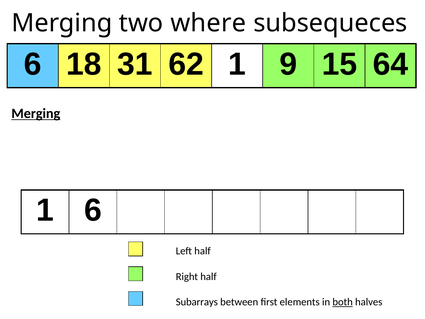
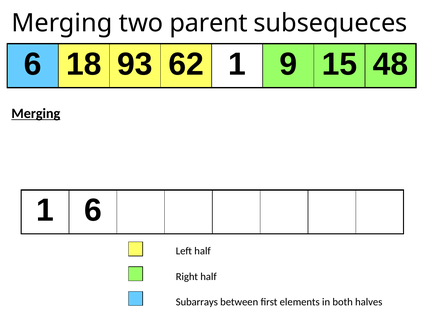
where: where -> parent (209, 23)
31: 31 -> 93 (135, 64)
64: 64 -> 48 (390, 64)
both underline: present -> none (343, 302)
